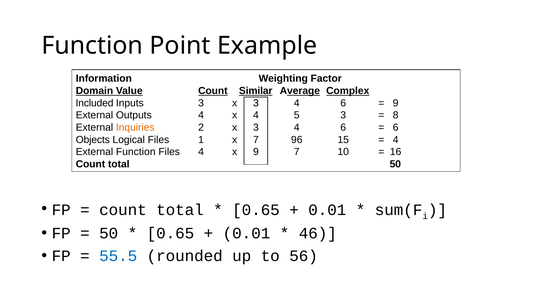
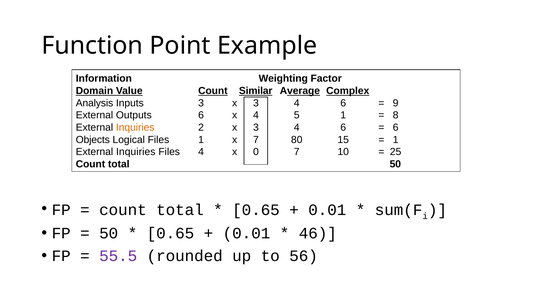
Included: Included -> Analysis (95, 103)
Outputs 4: 4 -> 6 (201, 115)
5 3: 3 -> 1 (343, 115)
96: 96 -> 80 (297, 140)
4: 4 -> 1 (396, 140)
Function: Function -> Inquiries (136, 152)
x 9: 9 -> 0 (256, 152)
16: 16 -> 25 (396, 152)
55.5 colour: blue -> purple (118, 256)
